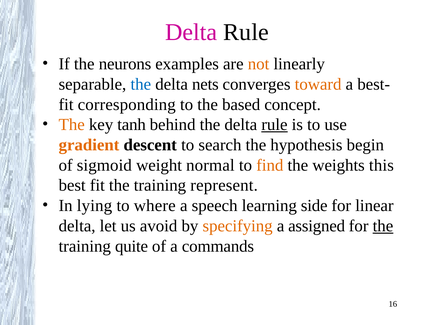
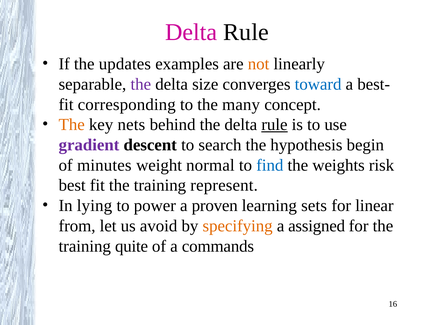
neurons: neurons -> updates (125, 64)
the colour: blue -> purple (141, 84)
nets: nets -> size (205, 84)
toward colour: orange -> blue (318, 84)
based: based -> many (241, 105)
tanh: tanh -> nets (131, 125)
gradient colour: orange -> purple (89, 145)
sigmoid: sigmoid -> minutes (104, 165)
find colour: orange -> blue (270, 165)
this: this -> risk (382, 165)
where: where -> power (155, 206)
speech: speech -> proven (215, 206)
side: side -> sets (314, 206)
delta: delta -> from (77, 226)
the underline: present -> none (383, 226)
